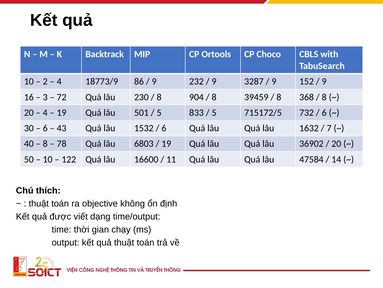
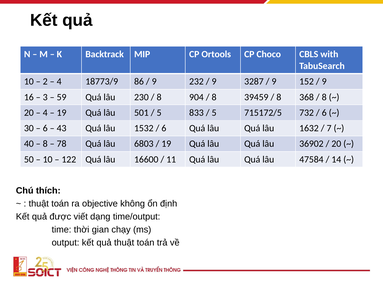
72: 72 -> 59 (62, 97)
